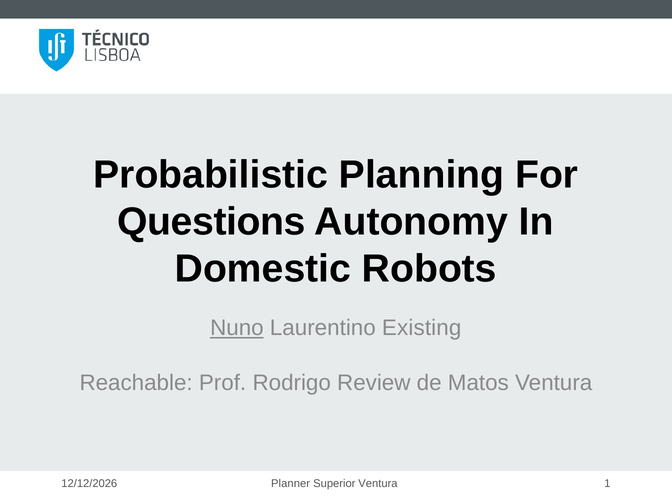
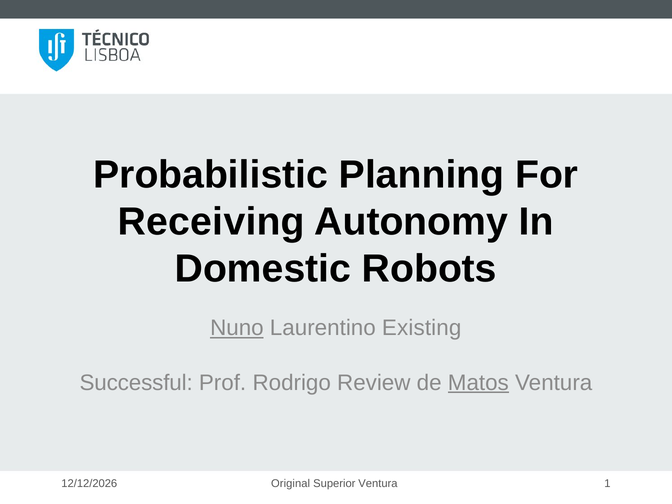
Questions: Questions -> Receiving (211, 222)
Reachable: Reachable -> Successful (136, 383)
Matos underline: none -> present (478, 383)
Planner: Planner -> Original (291, 483)
